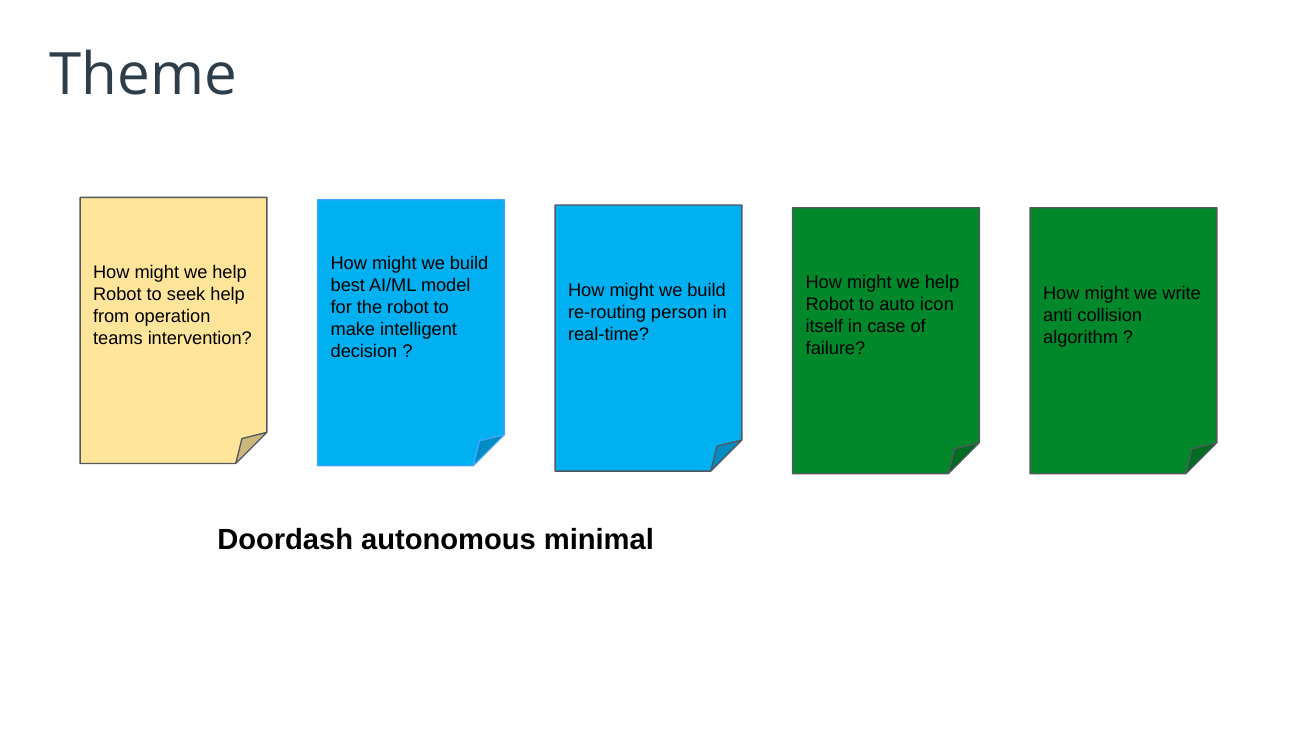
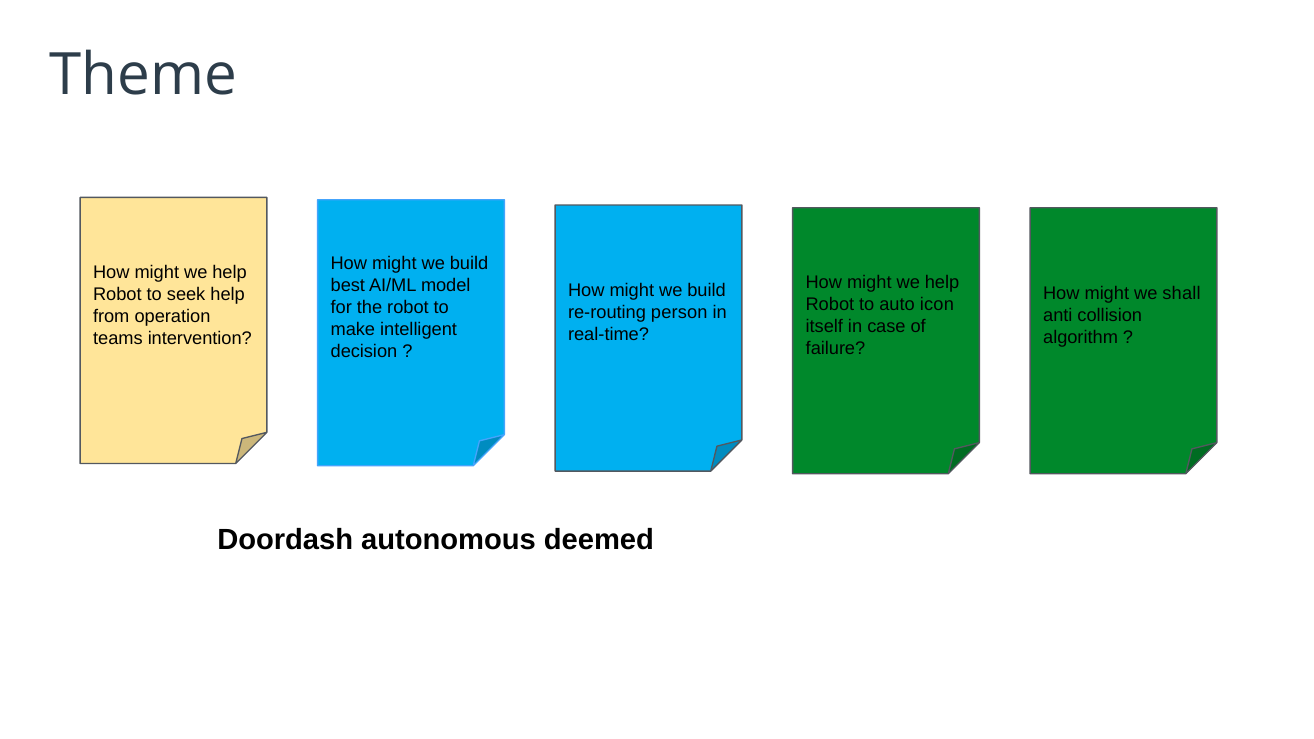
write: write -> shall (1182, 294)
minimal: minimal -> deemed (599, 540)
